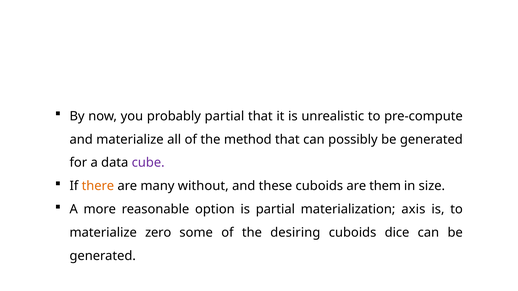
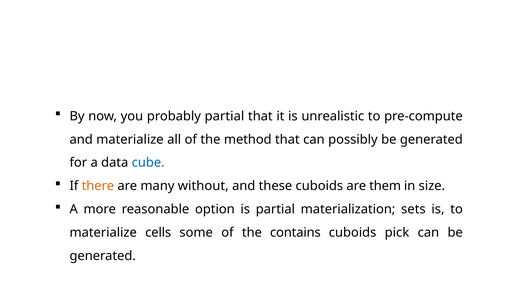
cube colour: purple -> blue (148, 163)
axis: axis -> sets (413, 210)
zero: zero -> cells (158, 233)
desiring: desiring -> contains (295, 233)
dice: dice -> pick (397, 233)
